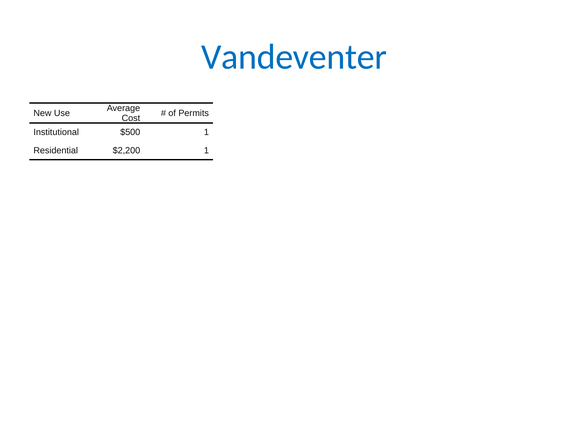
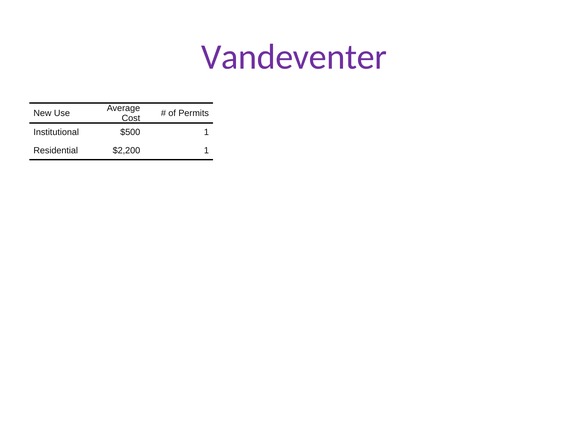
Vandeventer colour: blue -> purple (294, 57)
